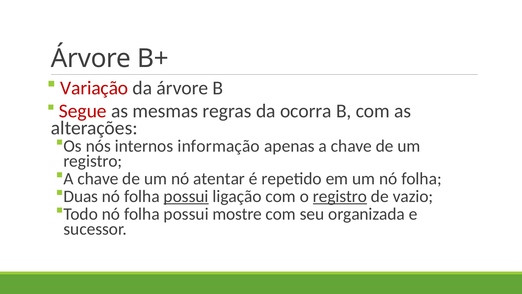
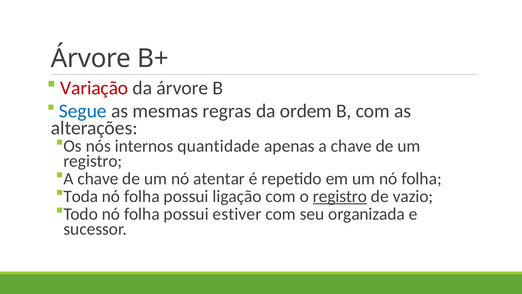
Segue colour: red -> blue (83, 111)
ocorra: ocorra -> ordem (306, 111)
informação: informação -> quantidade (219, 146)
Duas: Duas -> Toda (81, 196)
possui underline: present -> none (186, 196)
mostre: mostre -> estiver (237, 214)
